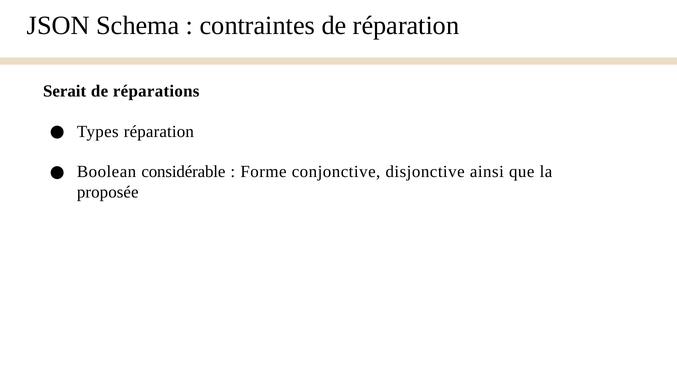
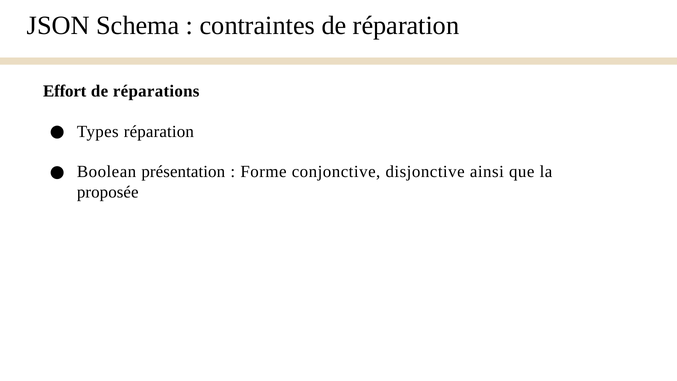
Serait: Serait -> Effort (65, 91)
considérable: considérable -> présentation (183, 172)
